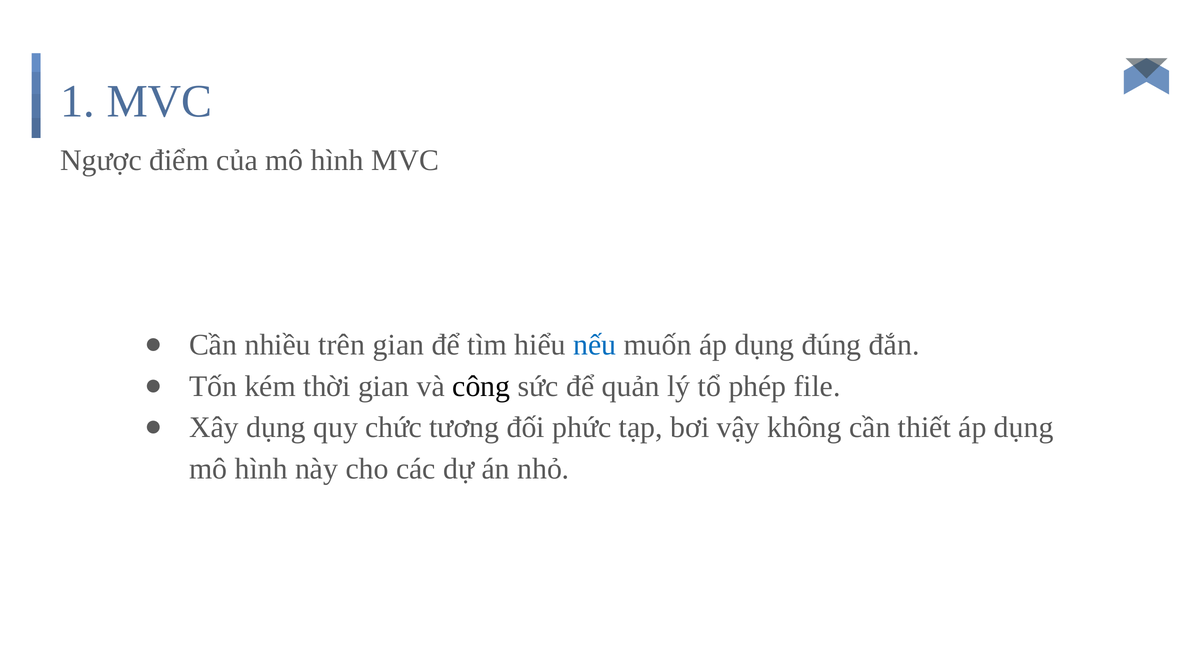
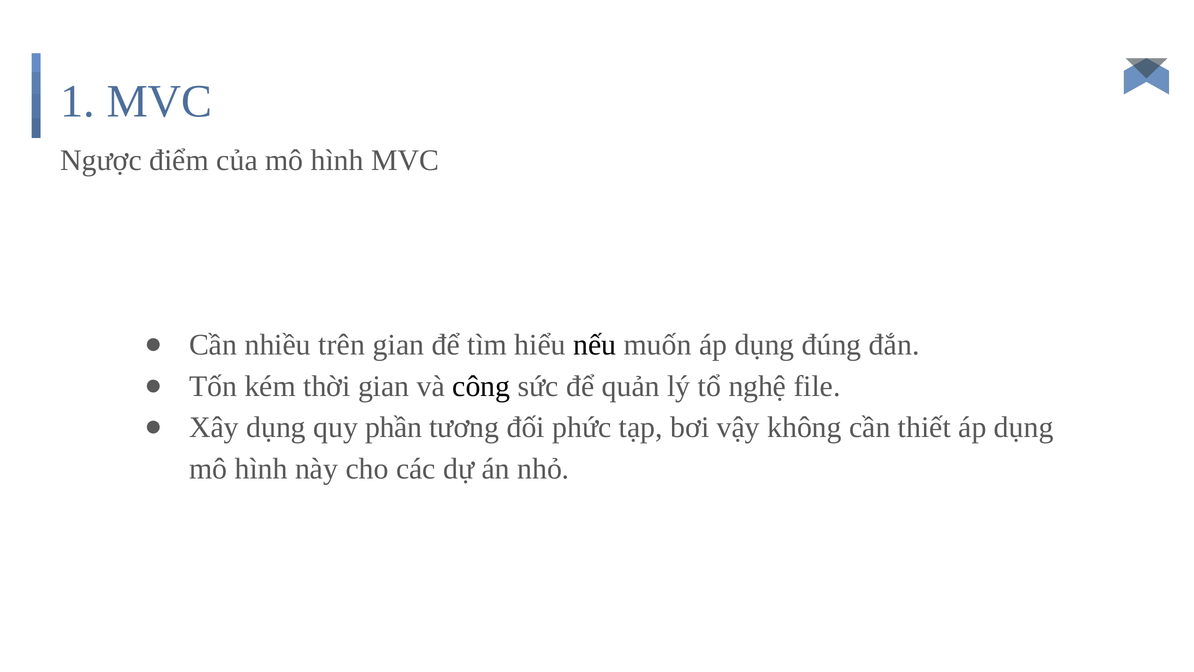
nếu colour: blue -> black (595, 345)
phép: phép -> nghệ (757, 386)
chức: chức -> phần (394, 427)
